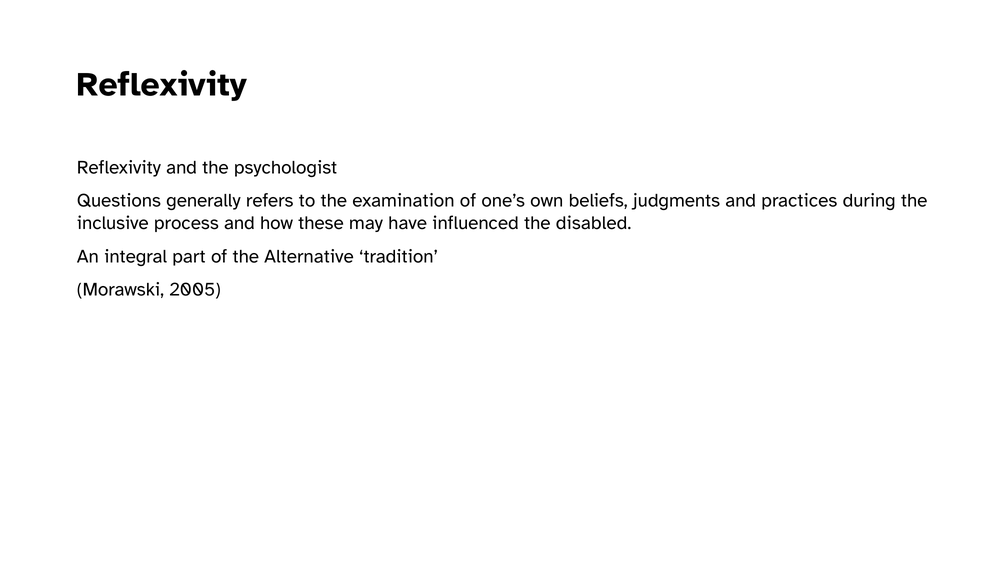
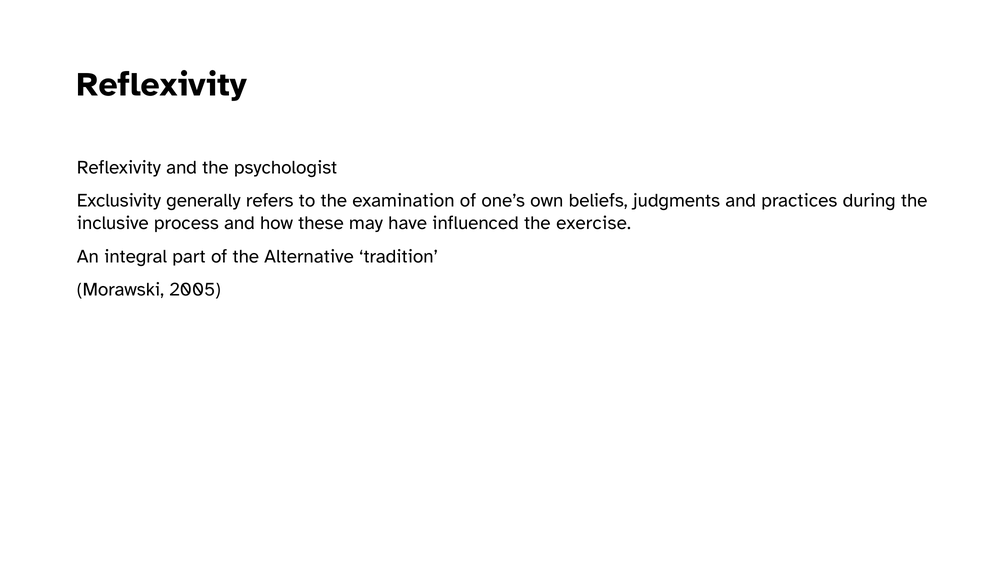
Questions: Questions -> Exclusivity (119, 201)
disabled: disabled -> exercise (594, 223)
